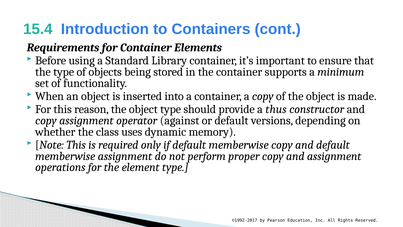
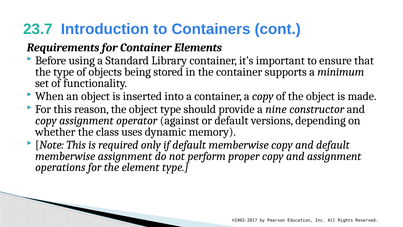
15.4: 15.4 -> 23.7 (38, 29)
thus: thus -> nine (276, 109)
